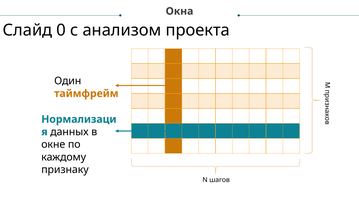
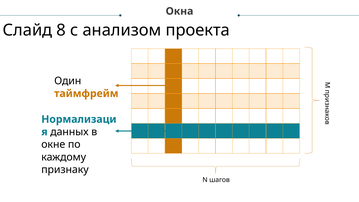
0: 0 -> 8 (61, 30)
